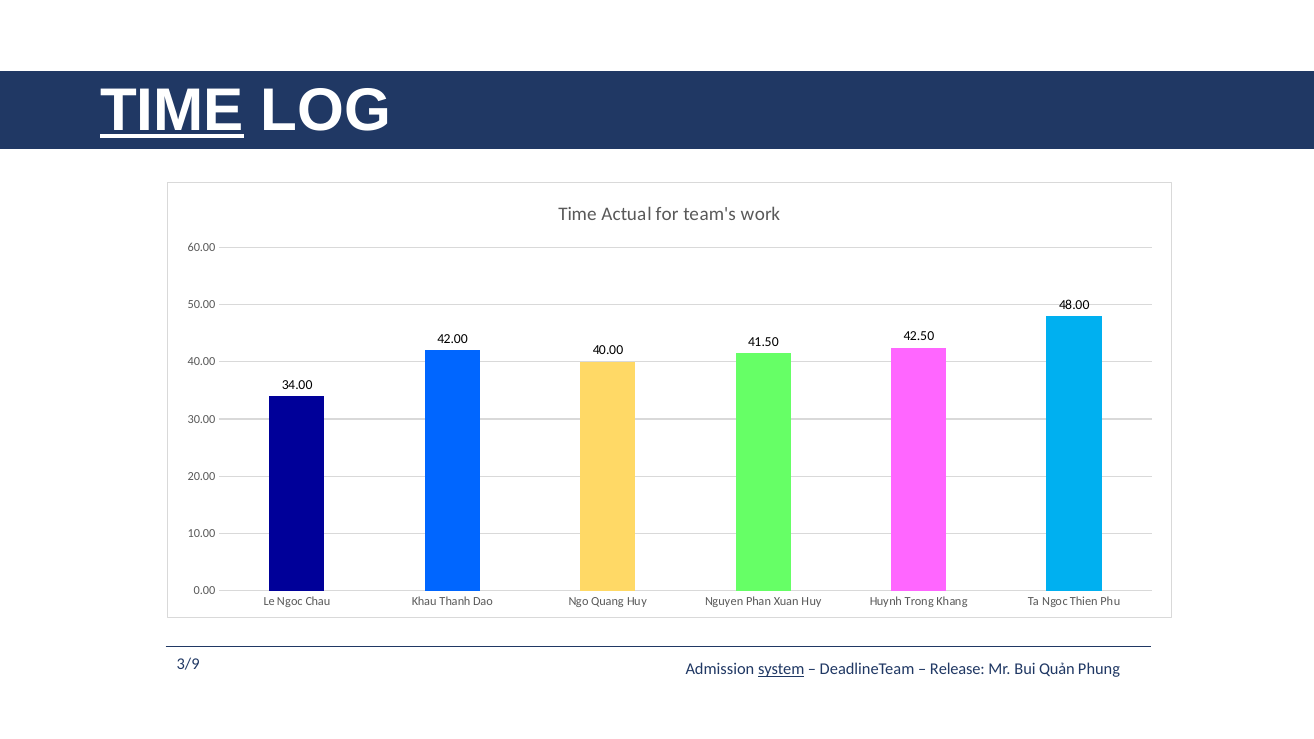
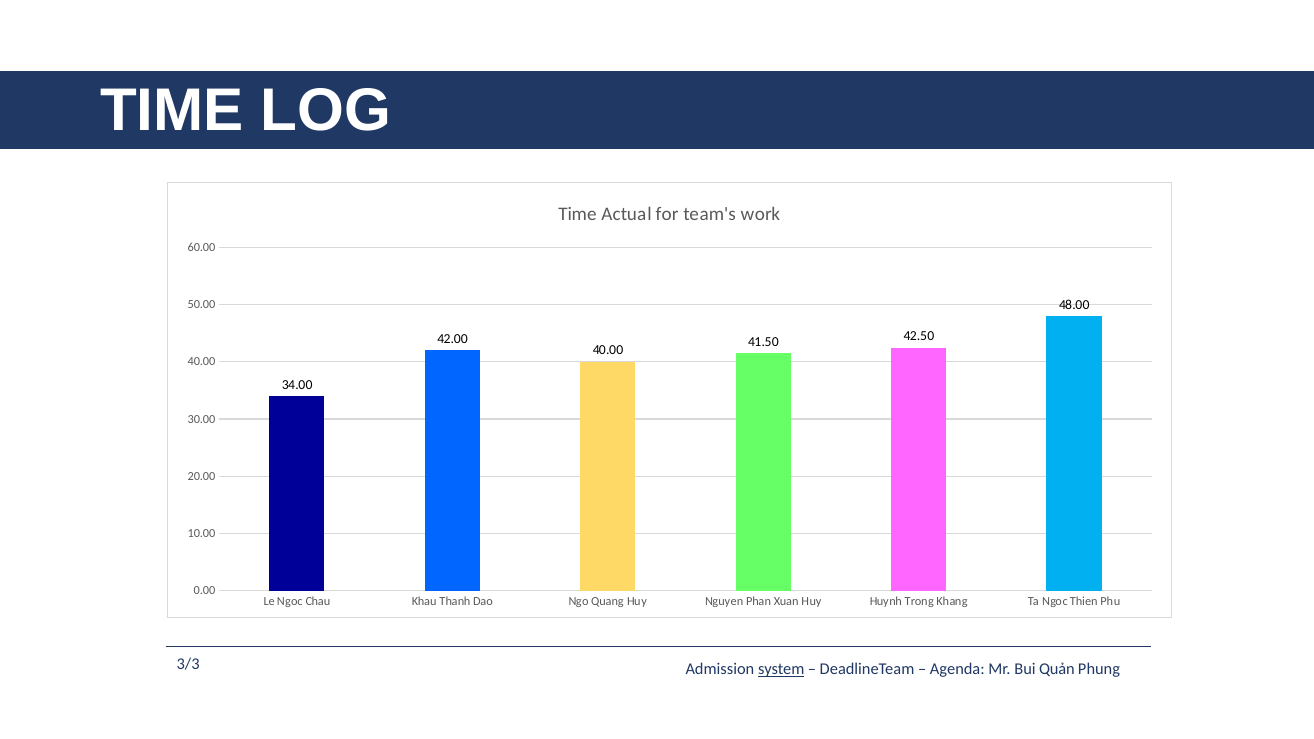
TIME underline: present -> none (172, 110)
3/9: 3/9 -> 3/3 (188, 665)
Release: Release -> Agenda (957, 669)
